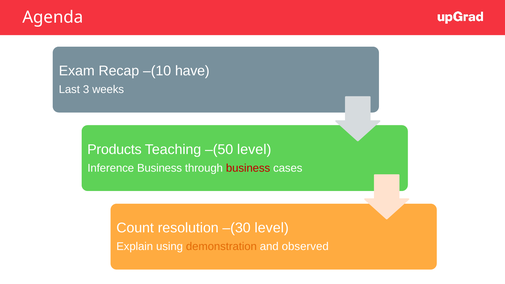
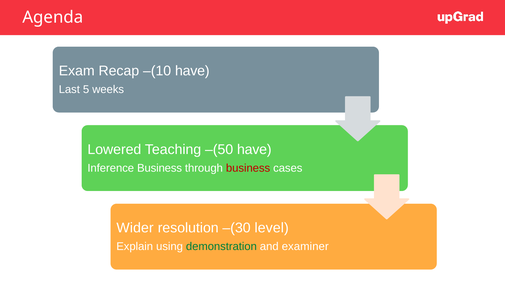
3: 3 -> 5 (86, 90)
Products: Products -> Lowered (114, 150)
–(50 level: level -> have (254, 150)
Count: Count -> Wider (135, 228)
demonstration colour: orange -> green (221, 247)
observed: observed -> examiner (305, 247)
